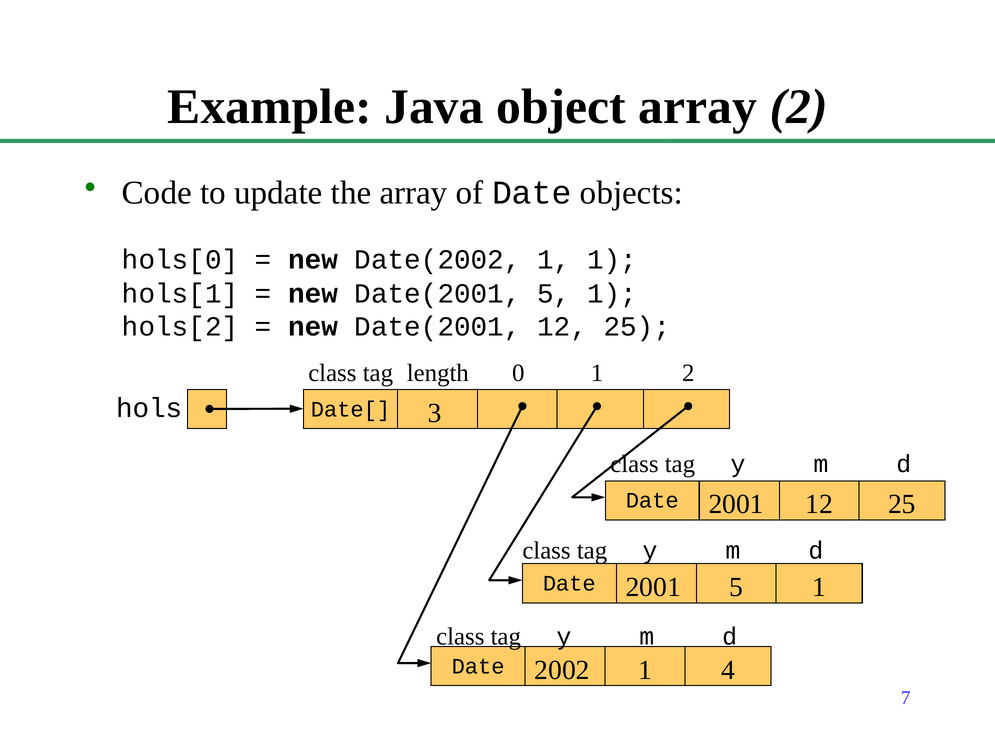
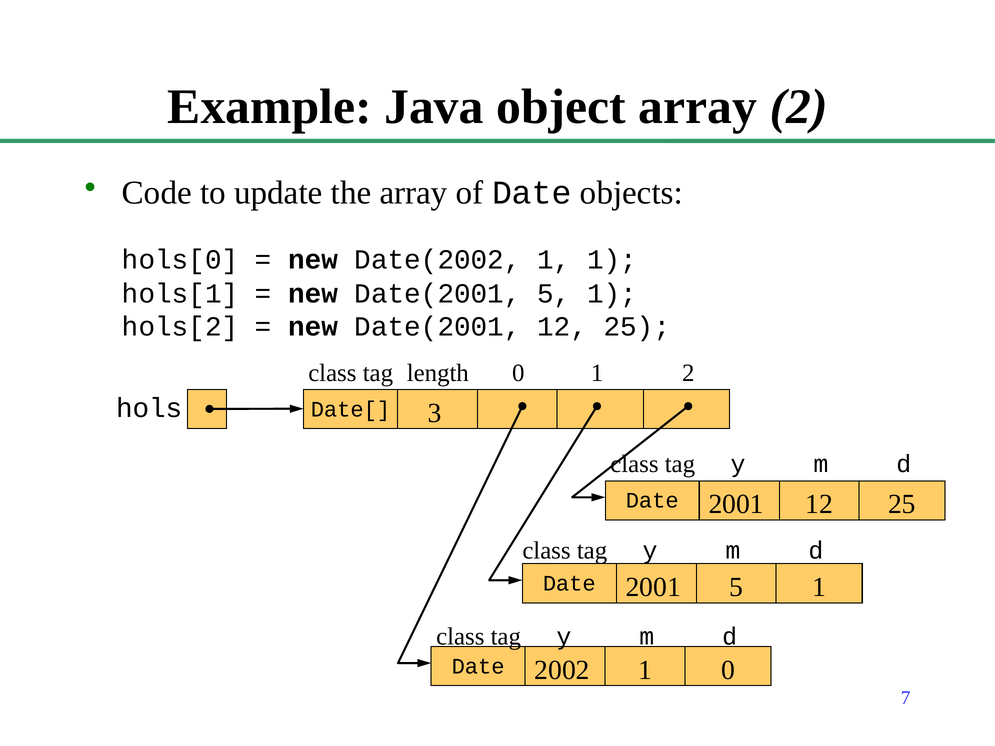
1 4: 4 -> 0 (728, 670)
